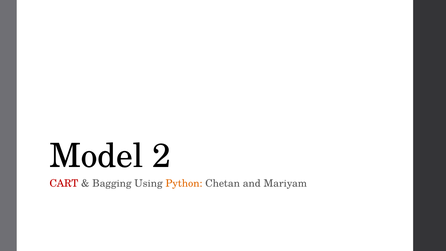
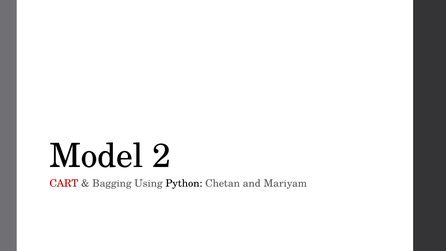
Python colour: orange -> black (184, 183)
